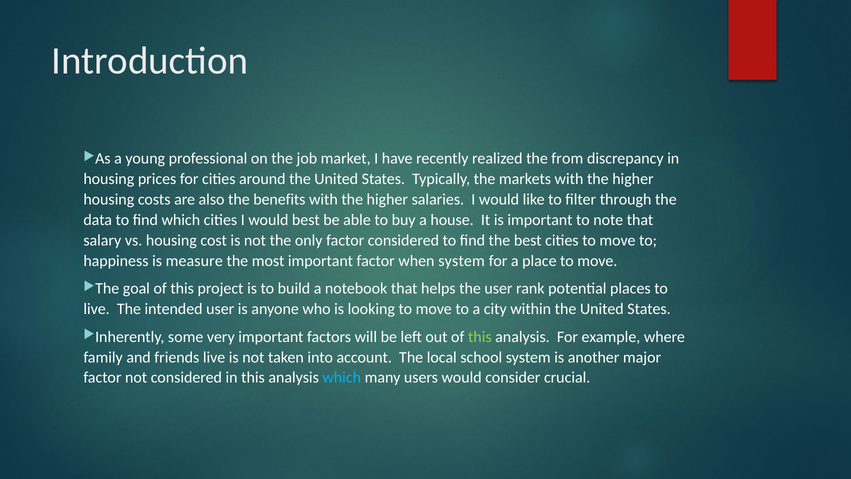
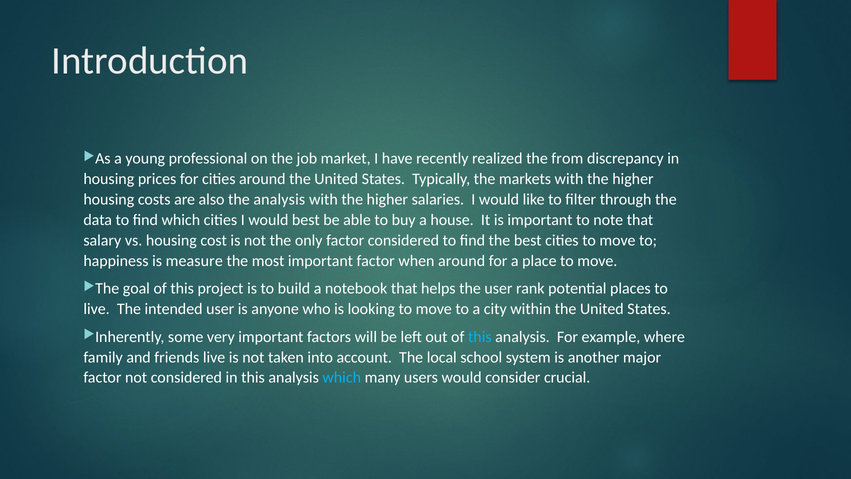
the benefits: benefits -> analysis (279, 199)
when system: system -> around (462, 261)
this colour: light green -> light blue (480, 337)
